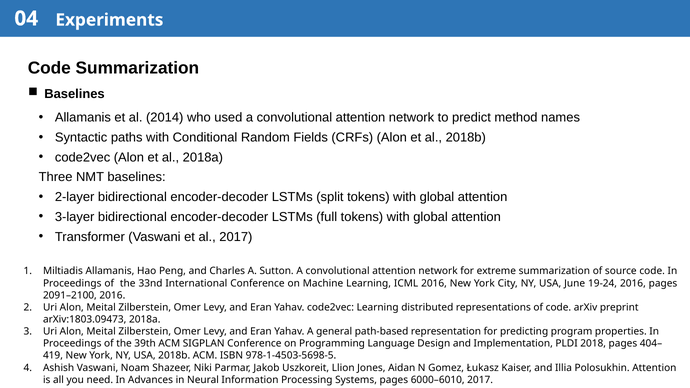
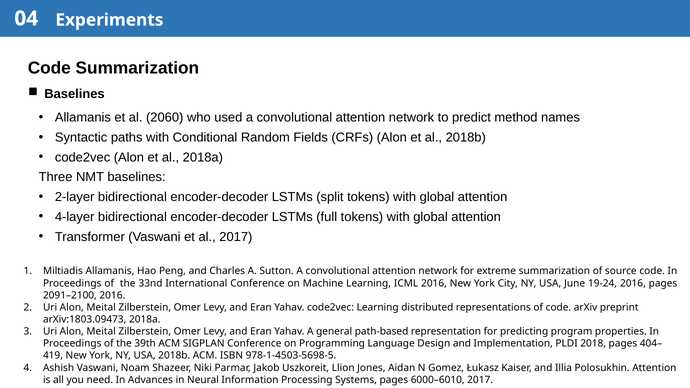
2014: 2014 -> 2060 (165, 118)
3-layer: 3-layer -> 4-layer (75, 217)
